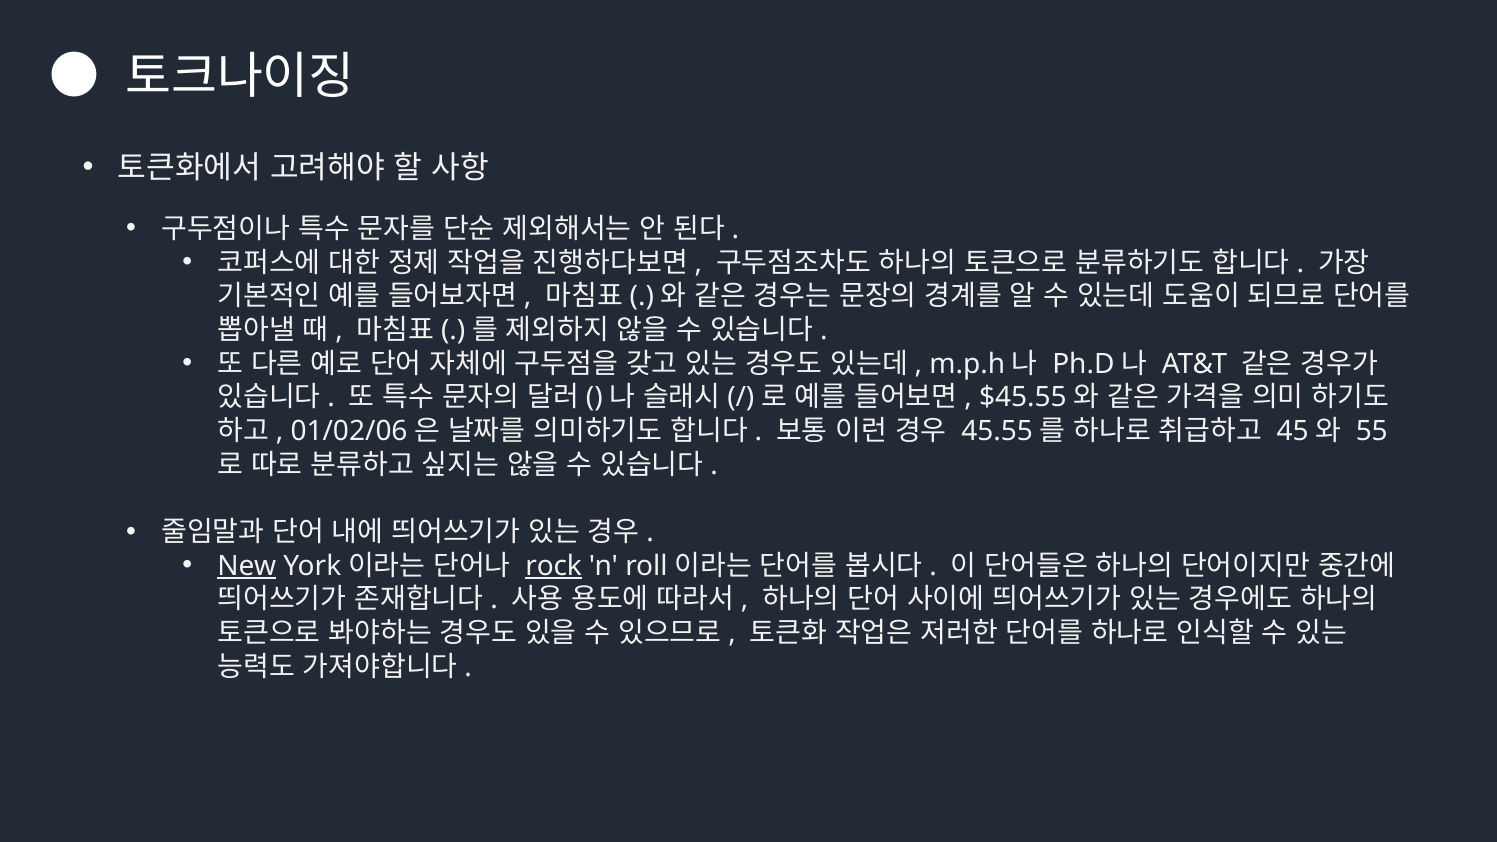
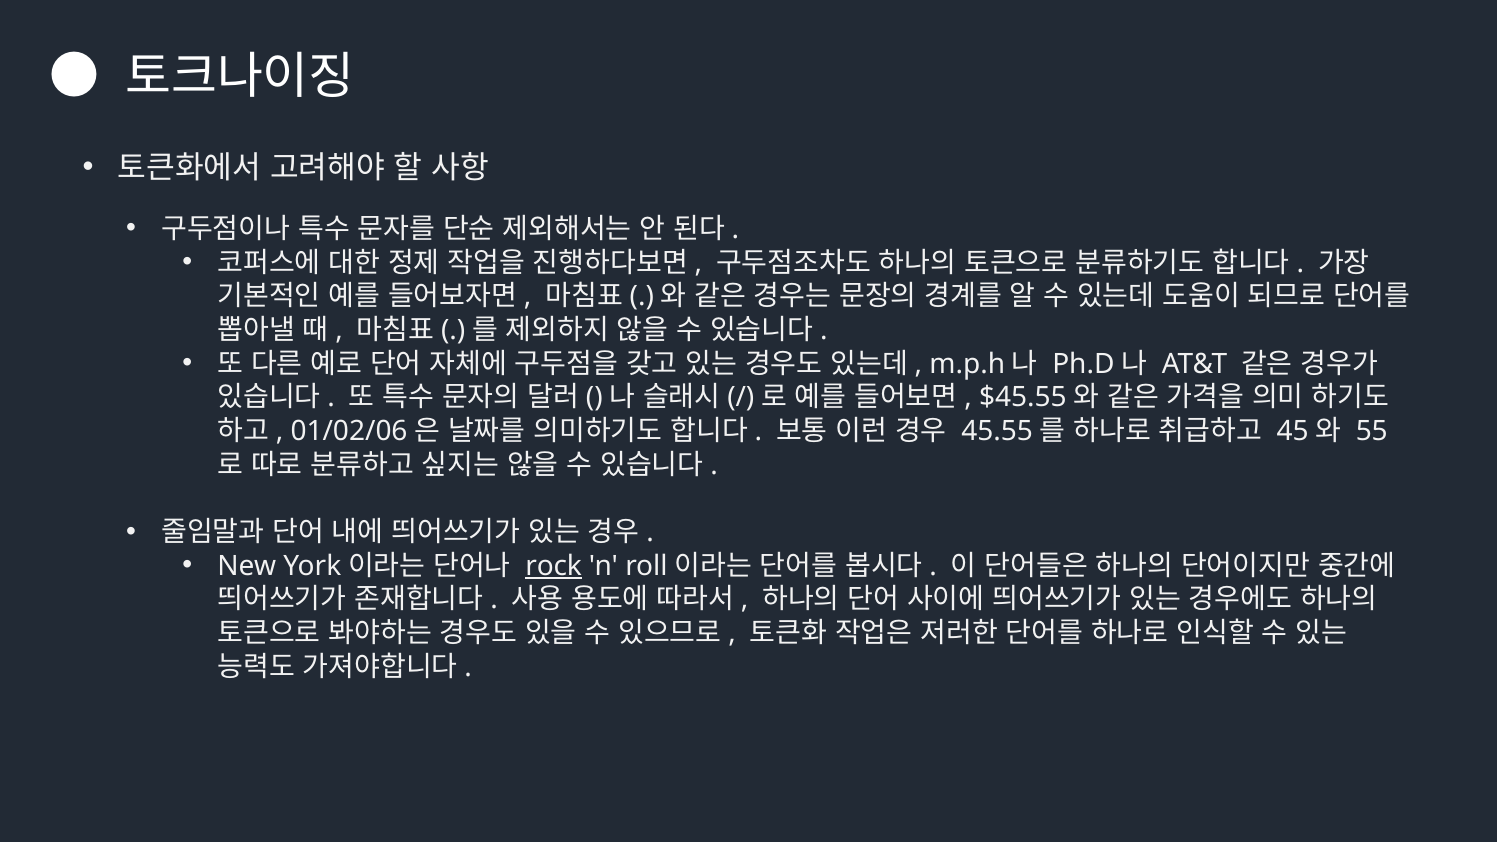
New underline: present -> none (247, 566)
